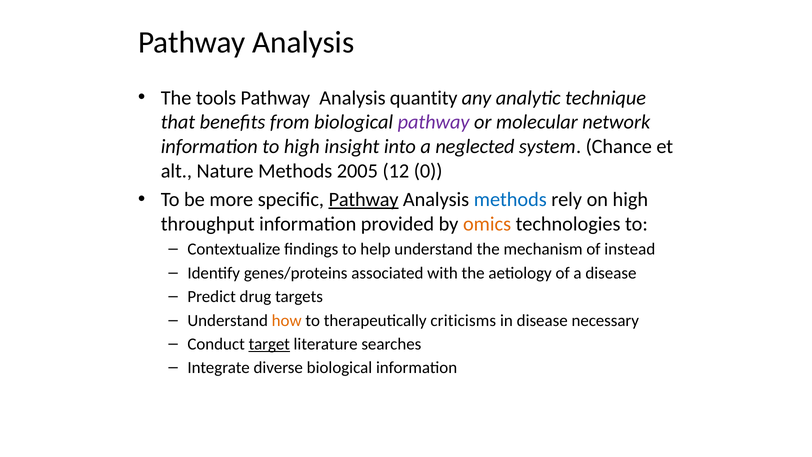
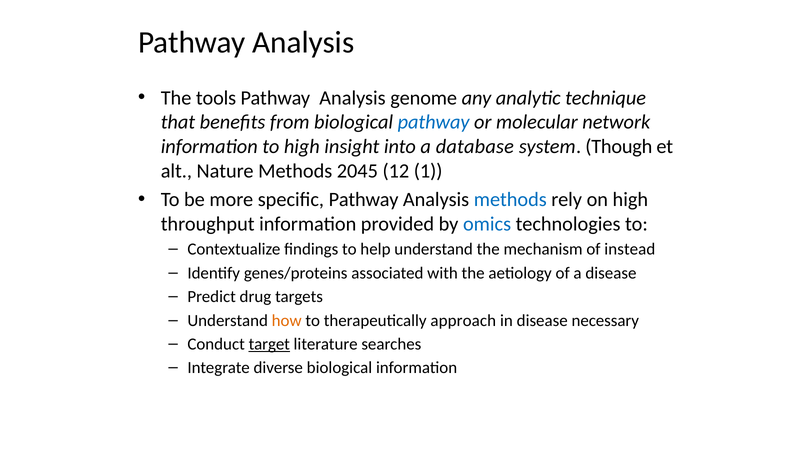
quantity: quantity -> genome (424, 98)
pathway colour: purple -> blue (434, 122)
neglected: neglected -> database (475, 147)
Chance: Chance -> Though (619, 147)
2005: 2005 -> 2045 (357, 171)
0: 0 -> 1 (428, 171)
Pathway underline: present -> none (364, 199)
omics colour: orange -> blue (487, 224)
criticisms: criticisms -> approach (463, 320)
